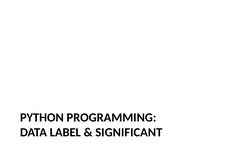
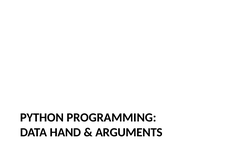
LABEL: LABEL -> HAND (65, 133)
SIGNIFICANT: SIGNIFICANT -> ARGUMENTS (129, 133)
